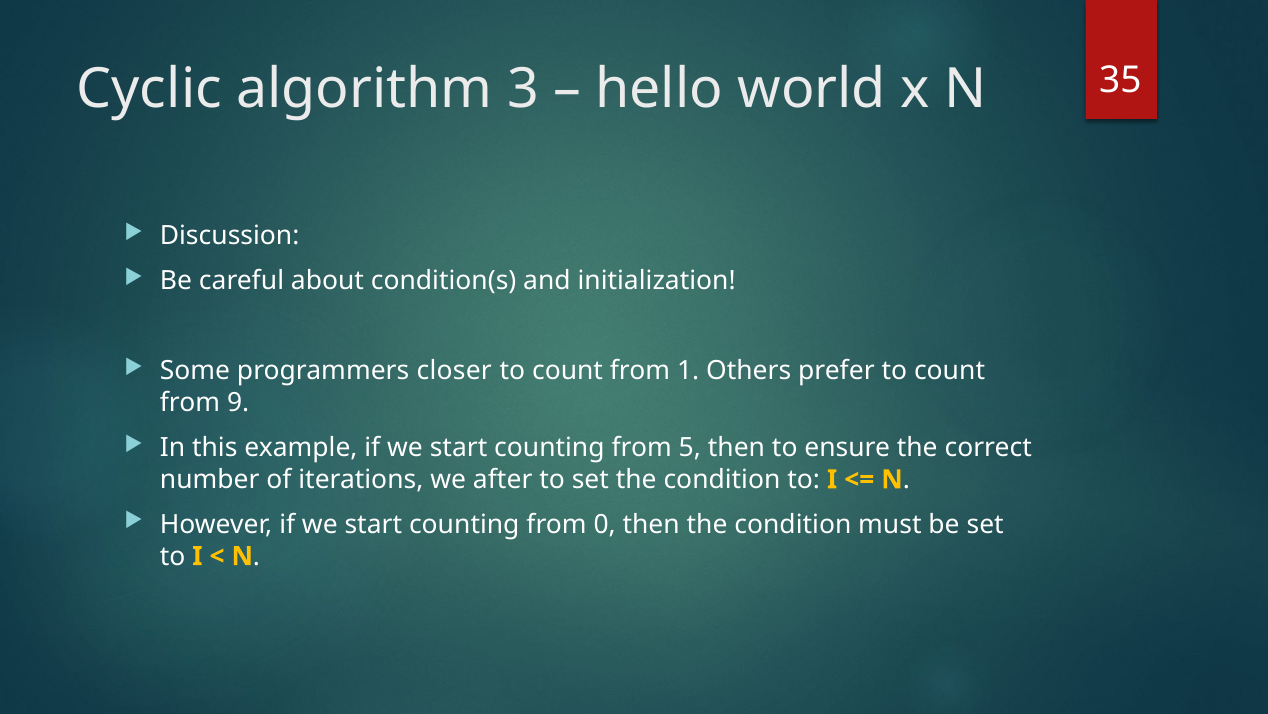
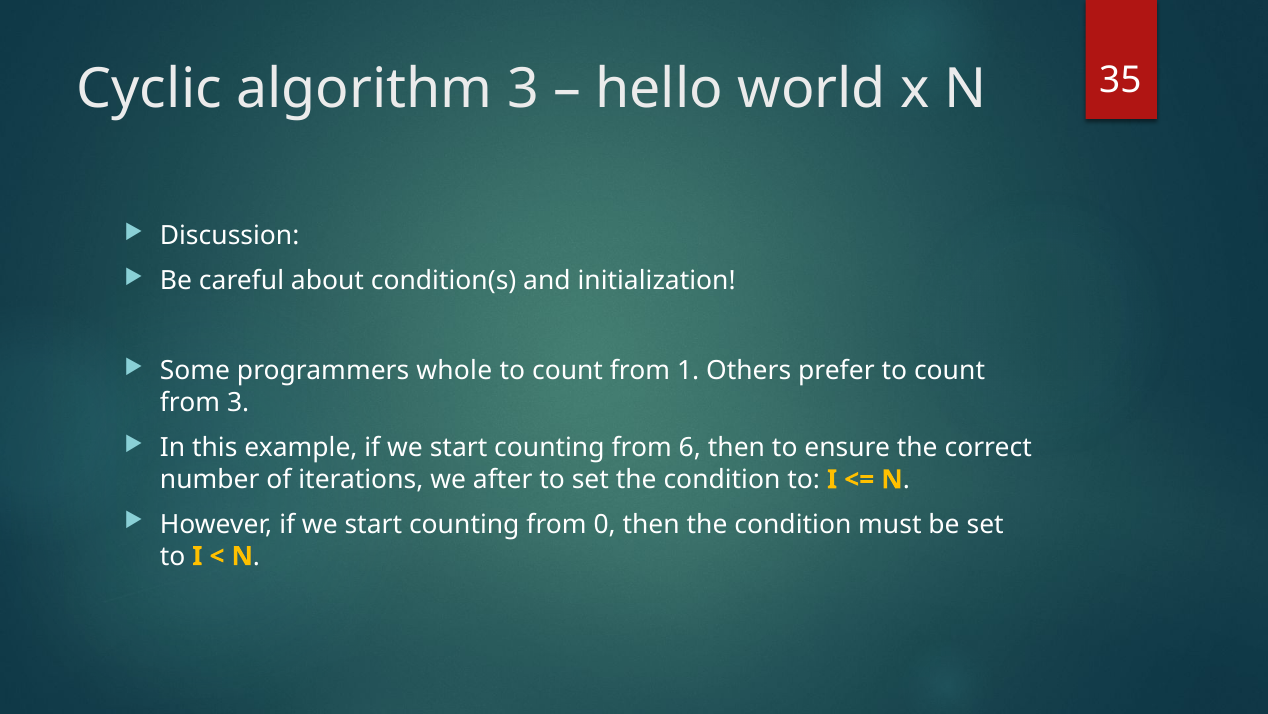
closer: closer -> whole (454, 371)
from 9: 9 -> 3 (238, 402)
5: 5 -> 6 (690, 447)
